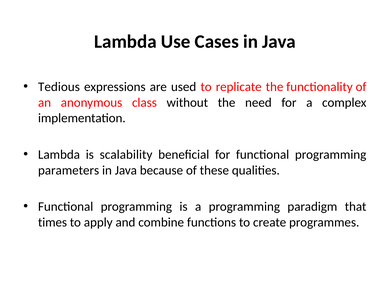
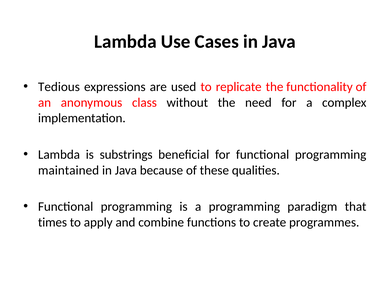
scalability: scalability -> substrings (126, 154)
parameters: parameters -> maintained (69, 170)
